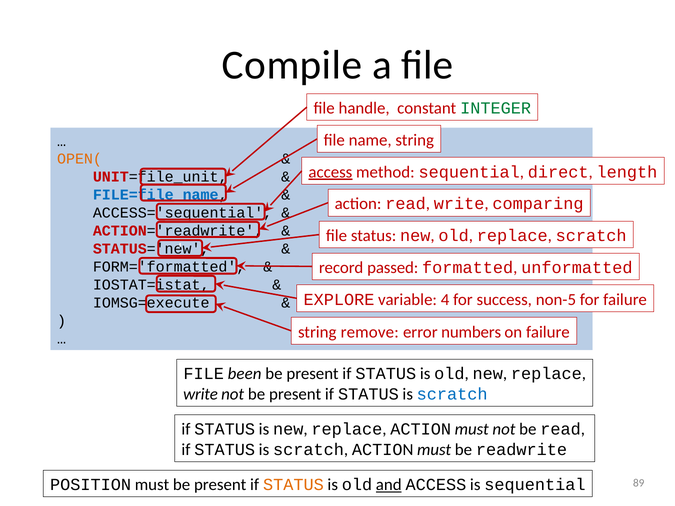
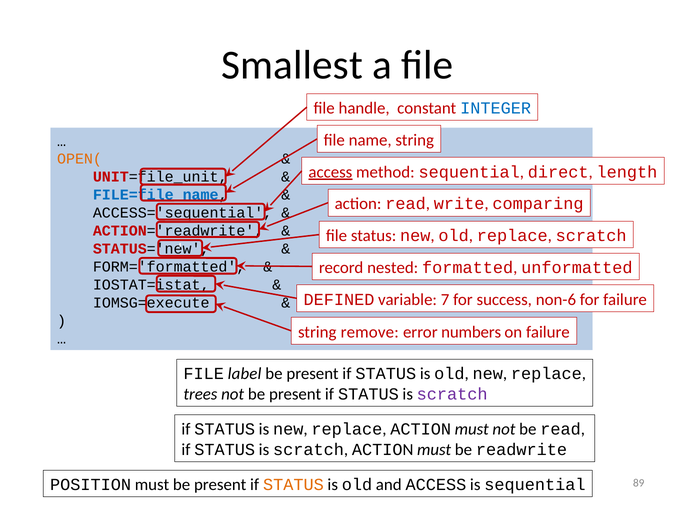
Compile: Compile -> Smallest (292, 65)
INTEGER colour: green -> blue (496, 108)
passed: passed -> nested (393, 268)
EXPLORE: EXPLORE -> DEFINED (339, 300)
4: 4 -> 7 (445, 300)
non-5: non-5 -> non-6 (556, 300)
been: been -> label (245, 374)
write: write -> trees (200, 394)
scratch colour: blue -> purple (452, 394)
and underline: present -> none (389, 485)
